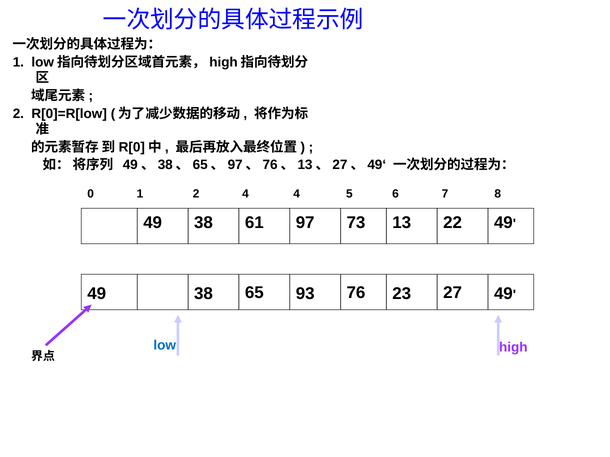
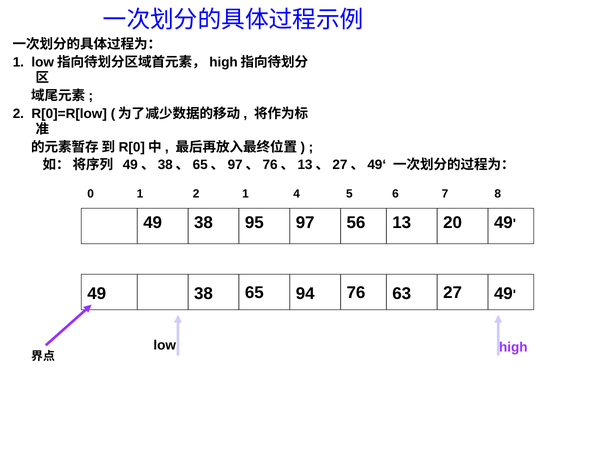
2 4: 4 -> 1 (245, 194)
61: 61 -> 95 (254, 223)
73: 73 -> 56 (356, 223)
22: 22 -> 20 (453, 223)
93: 93 -> 94 (305, 294)
23: 23 -> 63 (402, 294)
low colour: blue -> black (165, 345)
